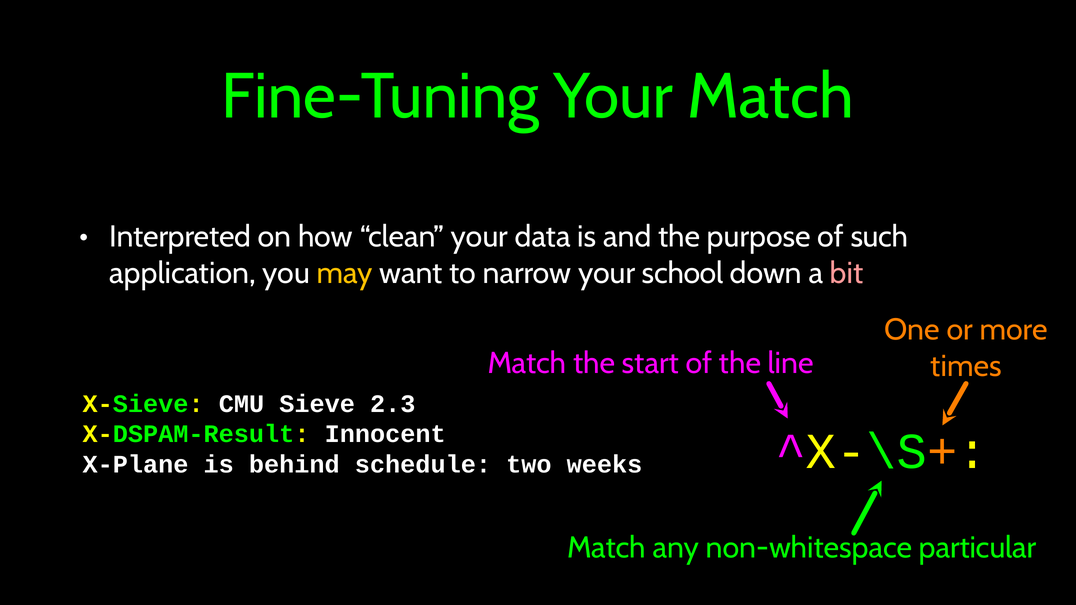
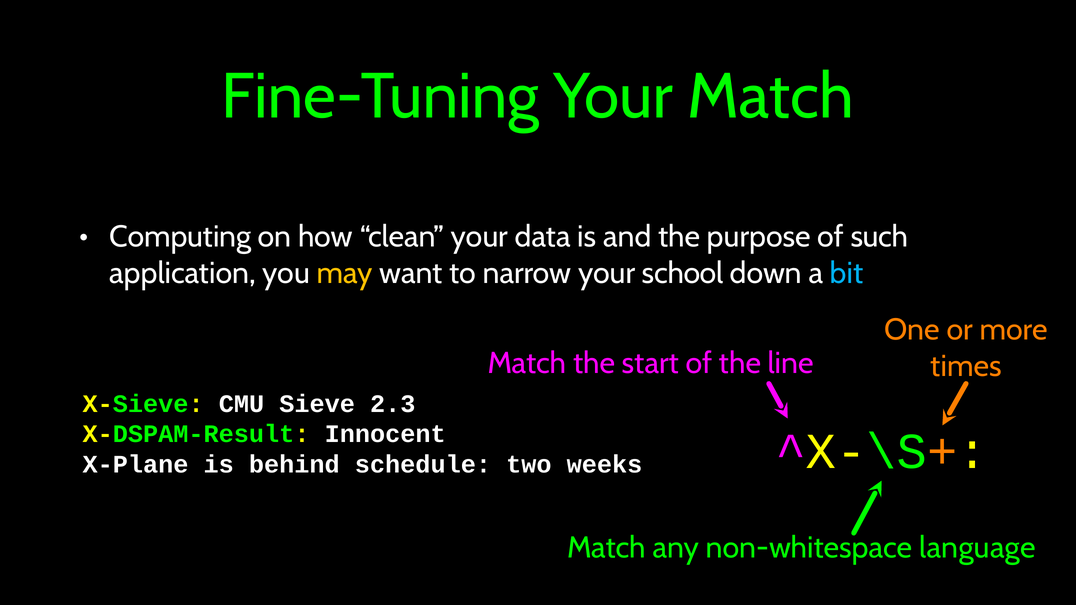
Interpreted: Interpreted -> Computing (180, 237)
bit colour: pink -> light blue (847, 273)
particular: particular -> language (977, 548)
